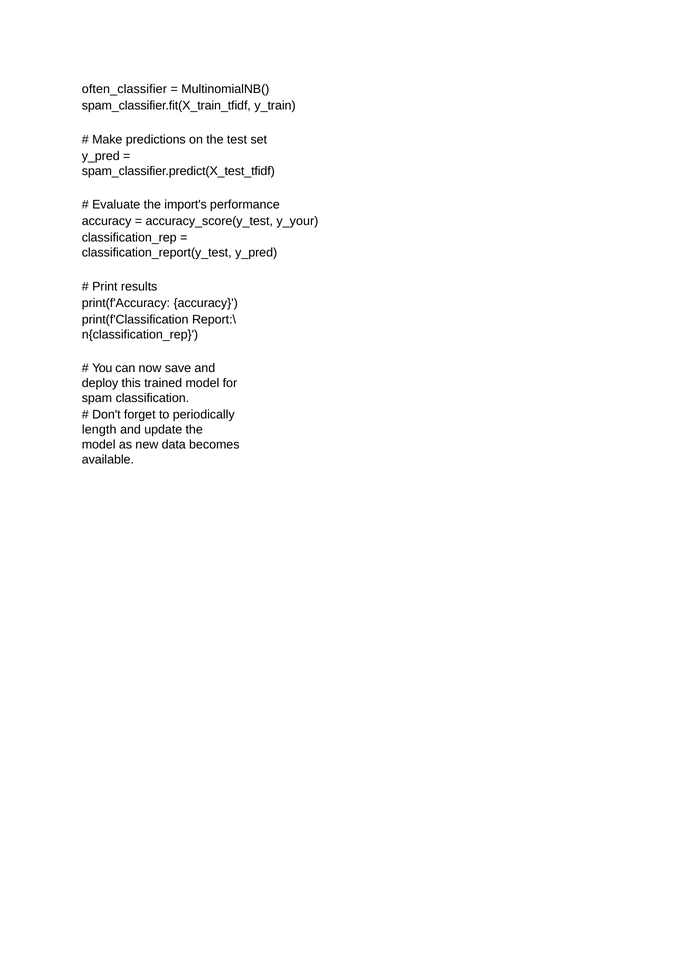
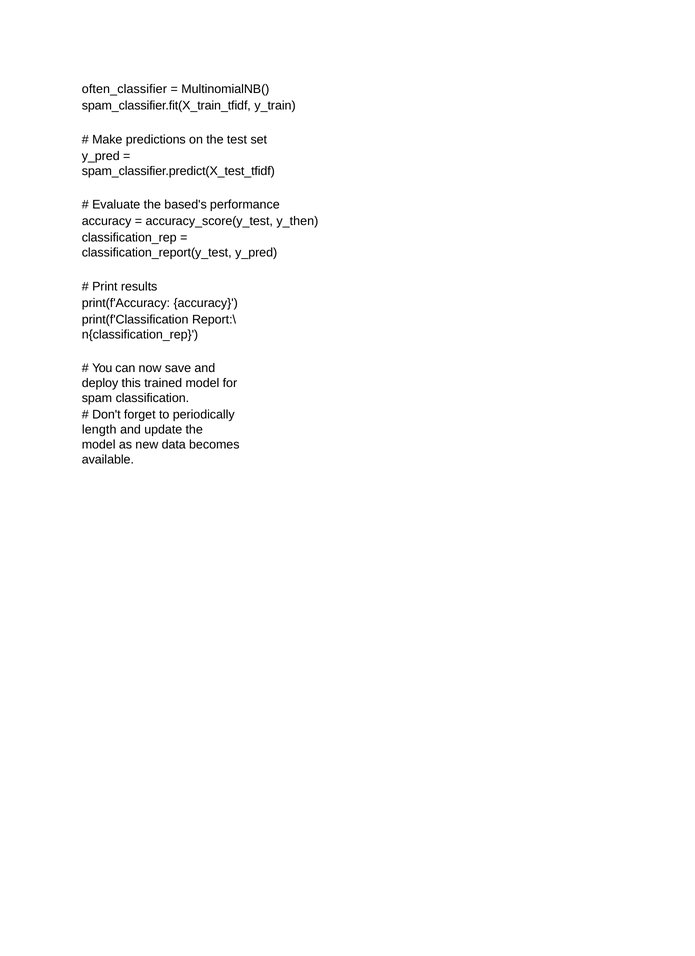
import's: import's -> based's (186, 205)
y_your: y_your -> y_then (297, 221)
